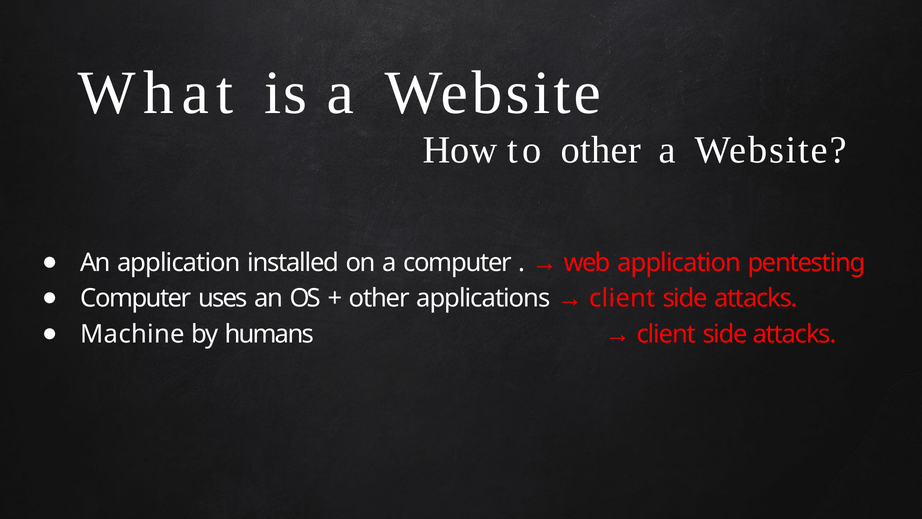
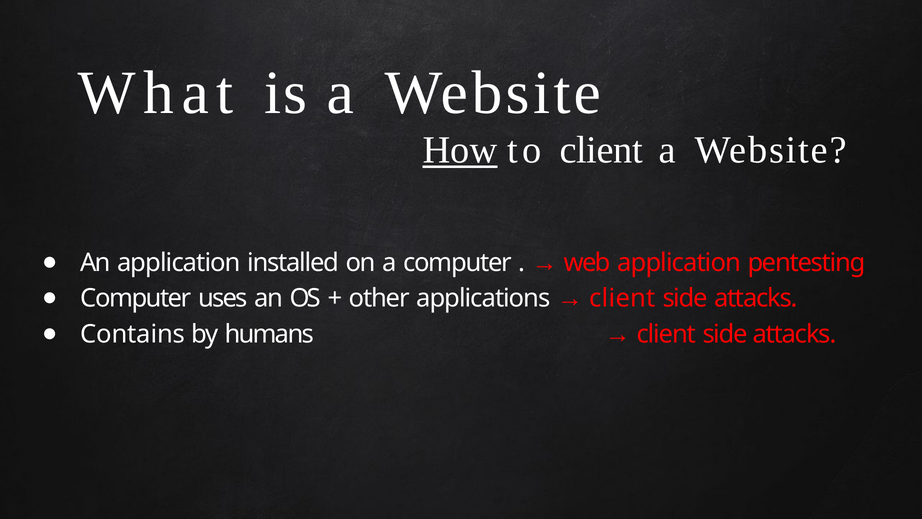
How underline: none -> present (460, 150)
to other: other -> client (601, 150)
Machine: Machine -> Contains (133, 334)
